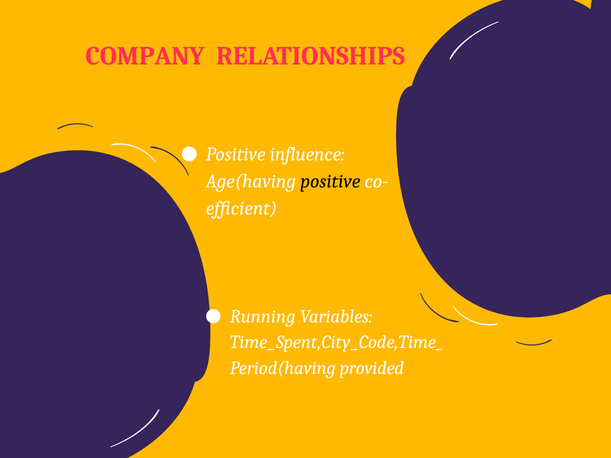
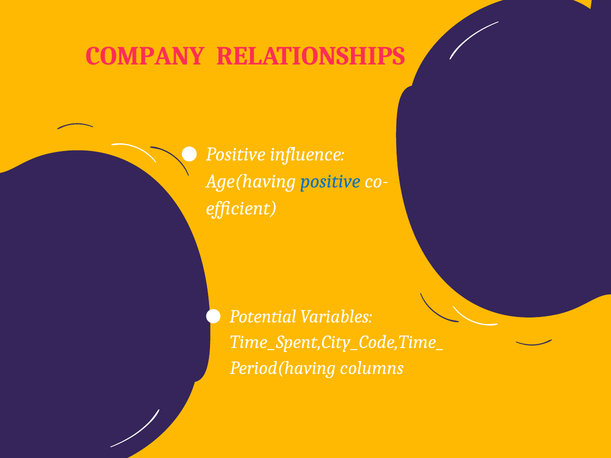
positive colour: black -> blue (330, 181)
Running: Running -> Potential (263, 317)
provided: provided -> columns (372, 368)
